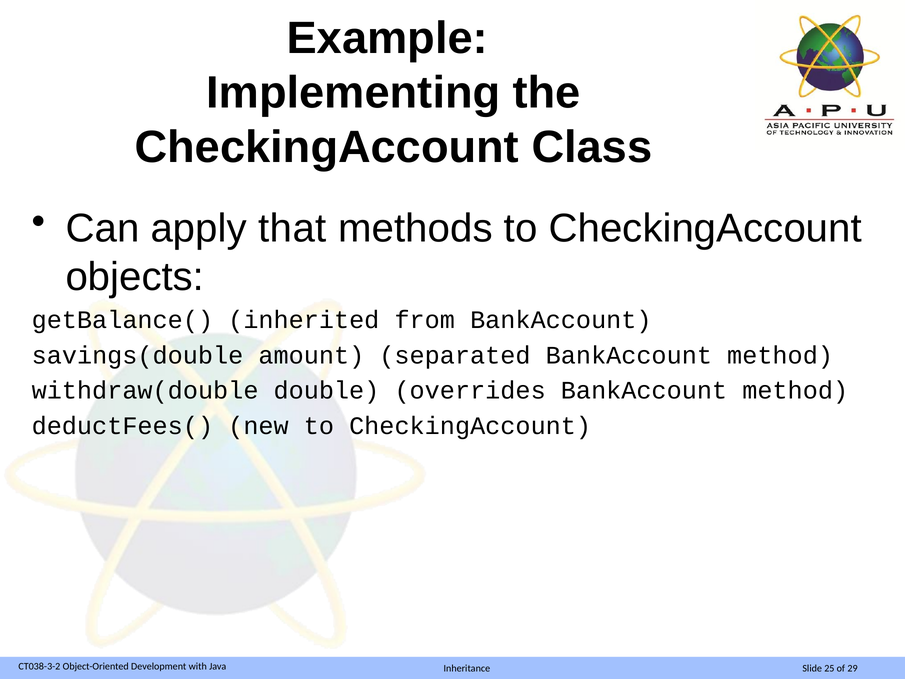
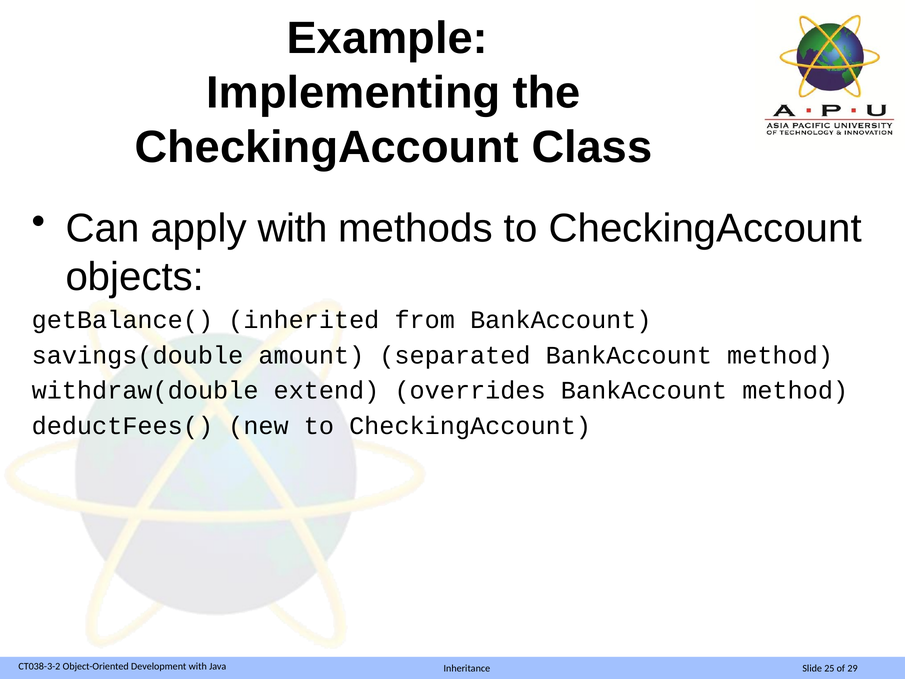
apply that: that -> with (293, 229)
double: double -> extend (326, 390)
